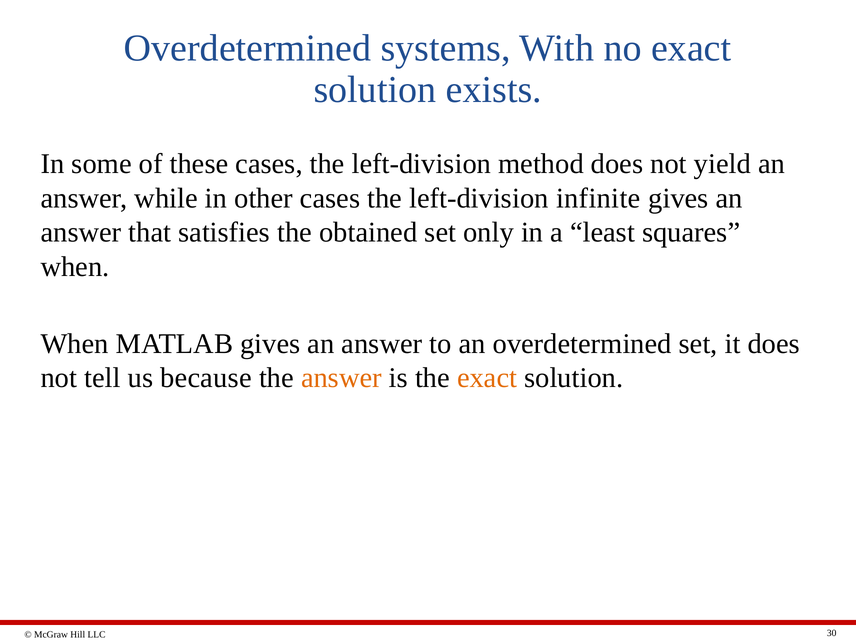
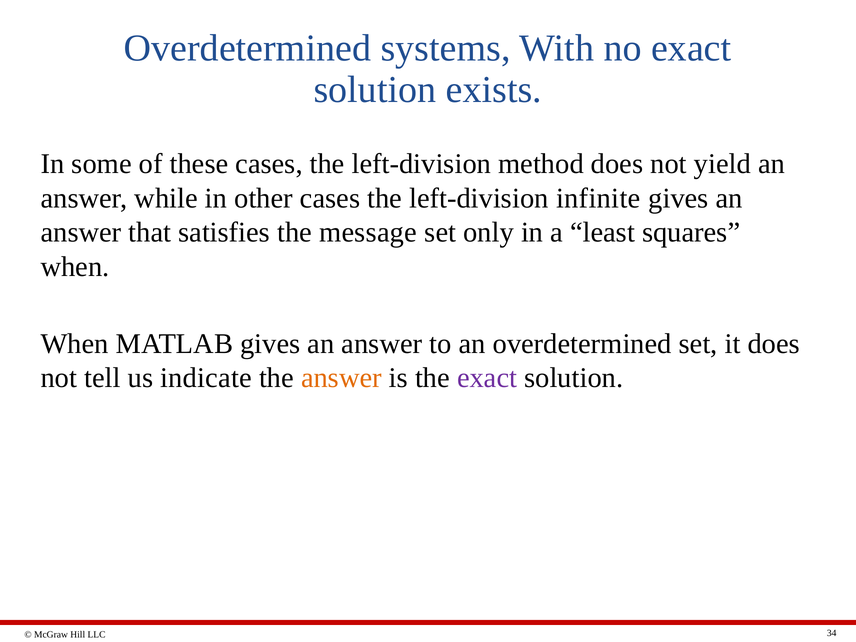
obtained: obtained -> message (368, 233)
because: because -> indicate (206, 378)
exact colour: orange -> purple (487, 378)
30: 30 -> 34 (832, 633)
